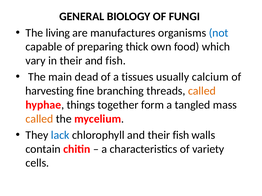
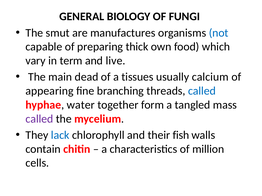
living: living -> smut (58, 33)
in their: their -> term (71, 61)
and fish: fish -> live (116, 61)
harvesting: harvesting -> appearing (50, 91)
called colour: orange -> blue (202, 91)
things: things -> water (81, 105)
called colour: orange -> purple (39, 119)
variety: variety -> million (208, 149)
